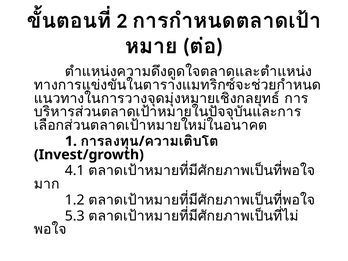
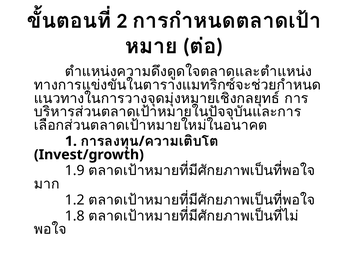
4.1: 4.1 -> 1.9 (75, 171)
5.3: 5.3 -> 1.8 (75, 216)
